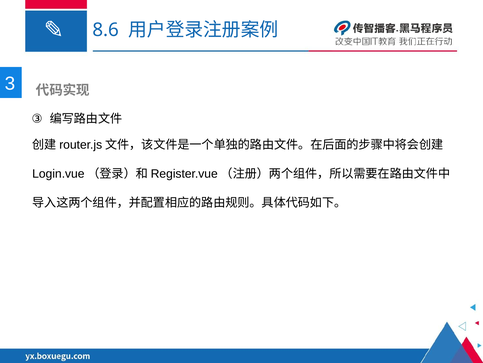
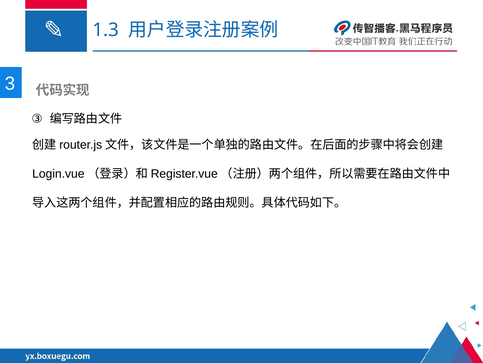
8.6: 8.6 -> 1.3 (106, 30)
